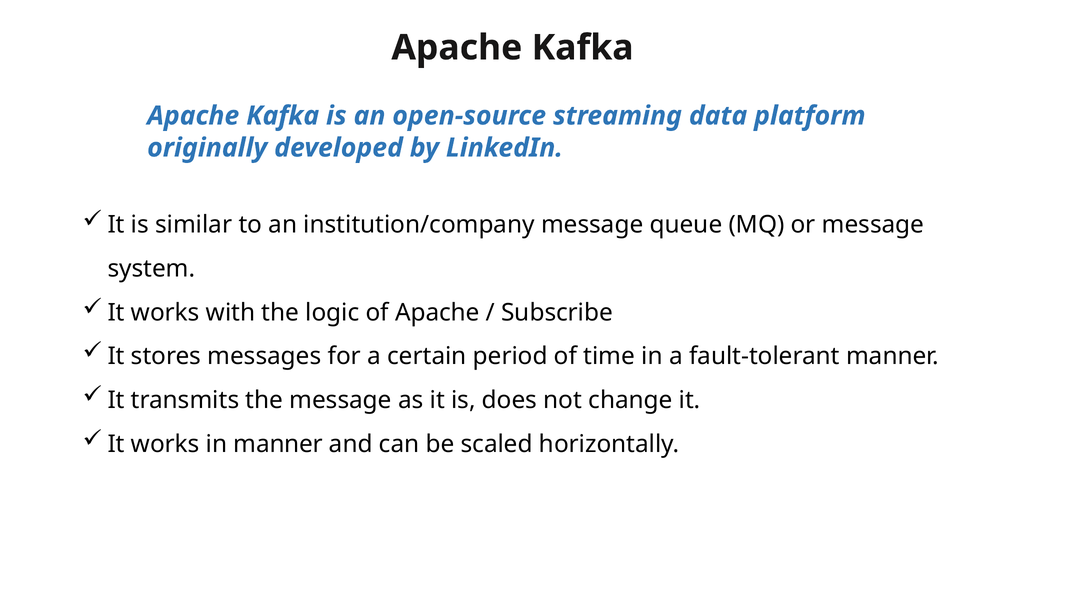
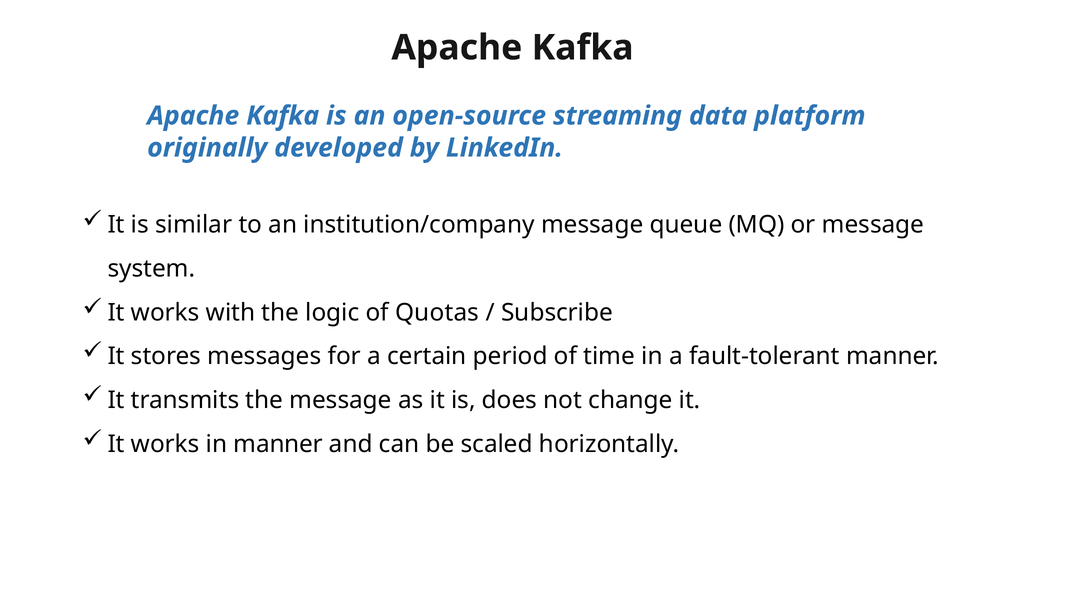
of Apache: Apache -> Quotas (437, 312)
